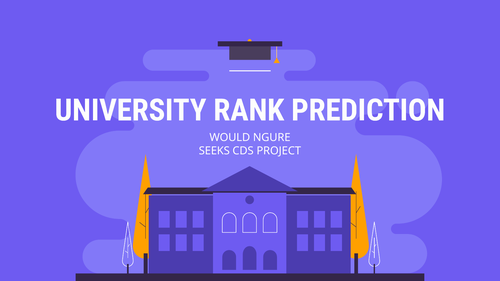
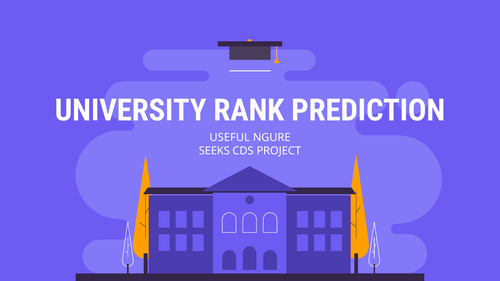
WOULD: WOULD -> USEFUL (230, 138)
